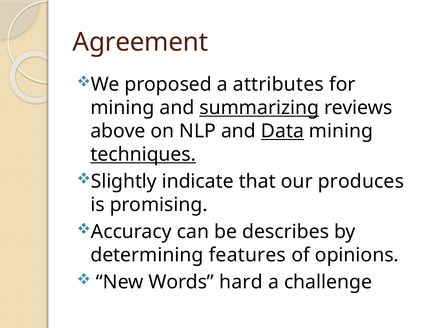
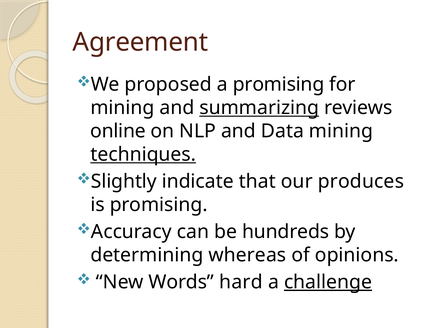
a attributes: attributes -> promising (279, 84)
above: above -> online (118, 131)
Data underline: present -> none (282, 131)
describes: describes -> hundreds (286, 232)
features: features -> whereas (247, 255)
challenge underline: none -> present (328, 282)
